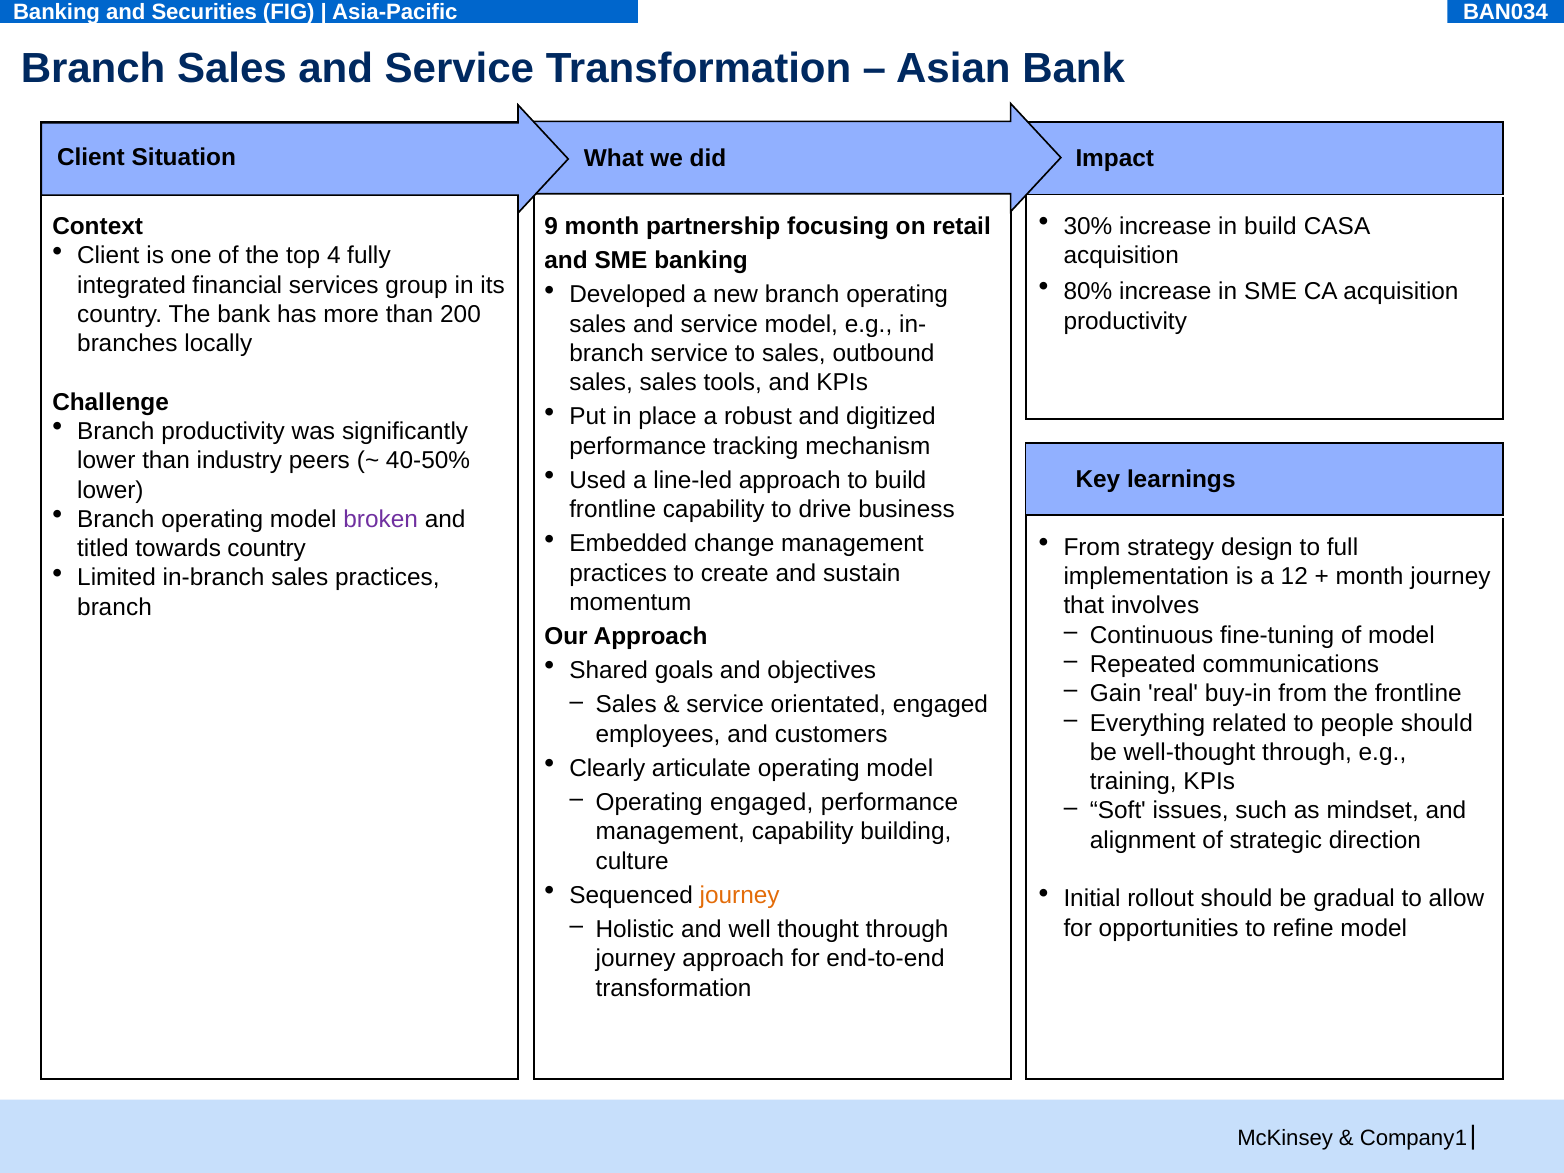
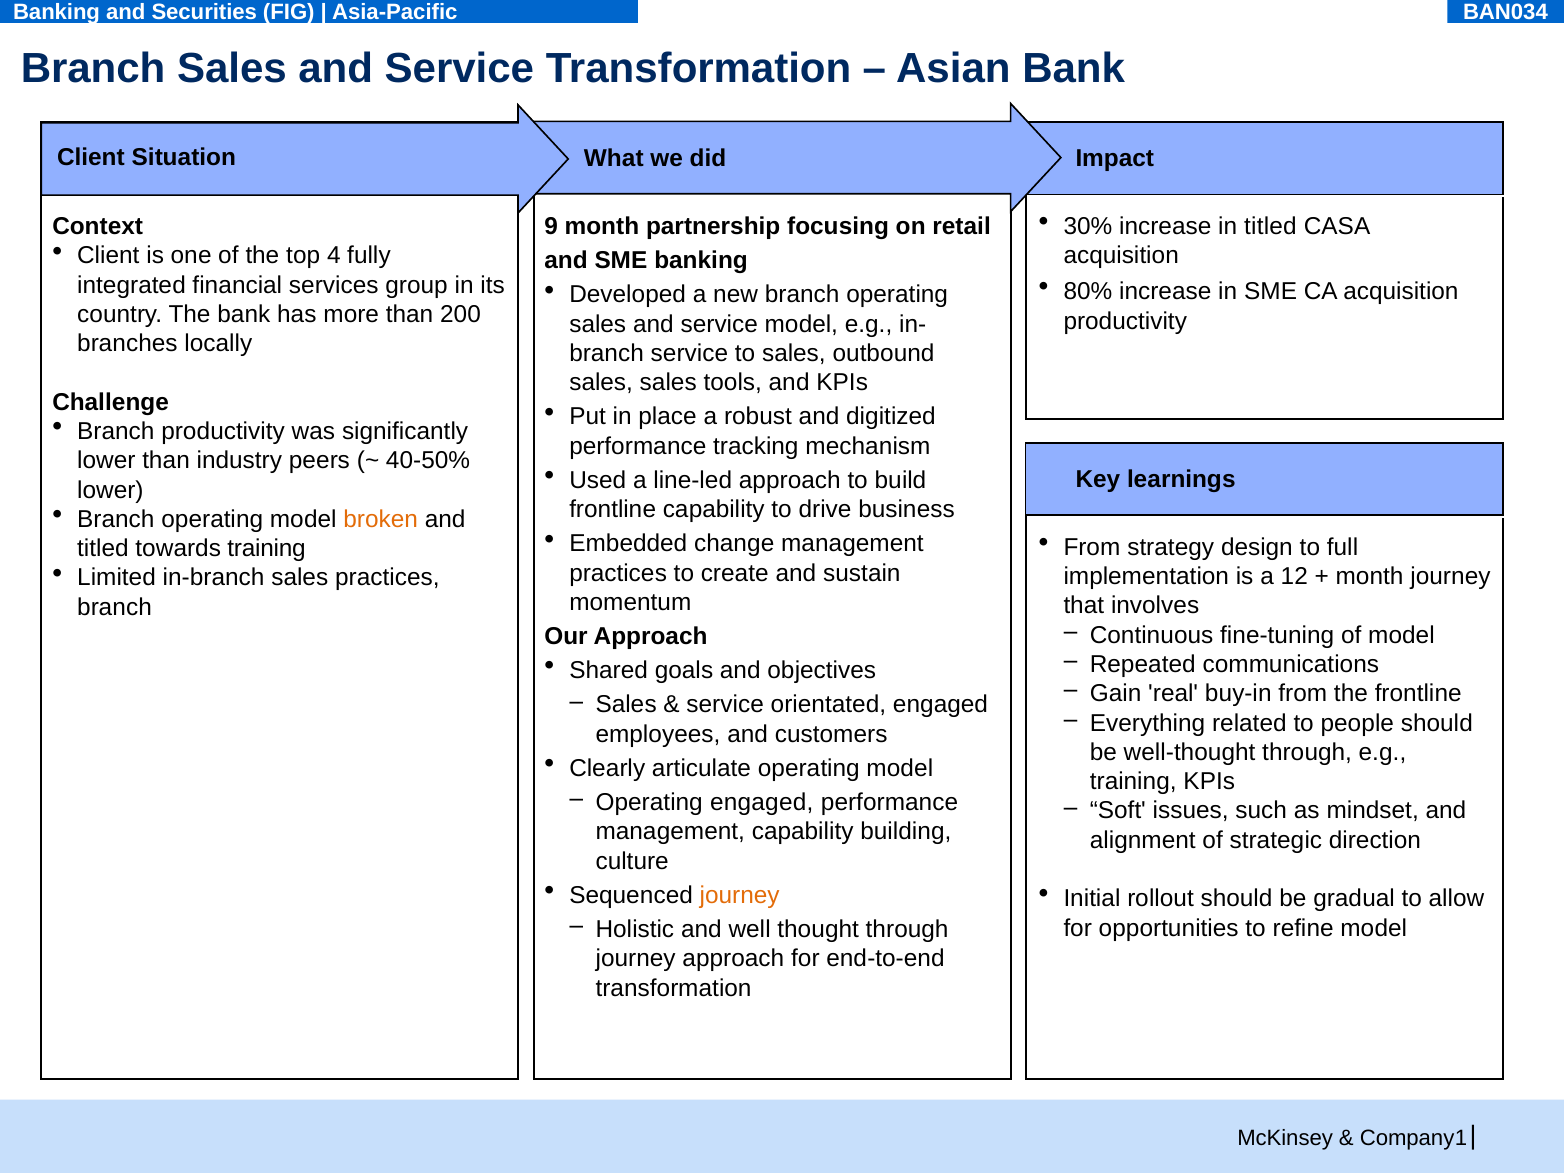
in build: build -> titled (1270, 227)
broken colour: purple -> orange (381, 519)
towards country: country -> training (267, 549)
